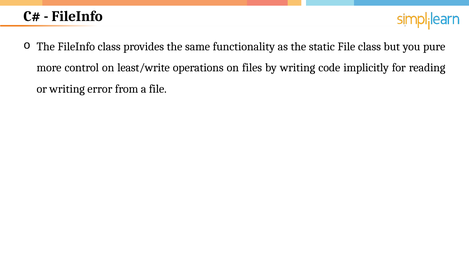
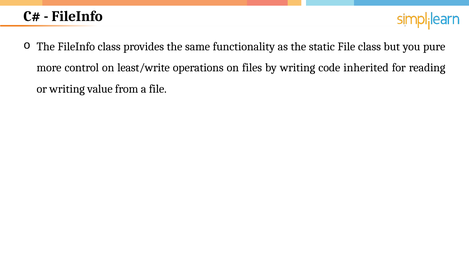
implicitly: implicitly -> inherited (366, 68)
error: error -> value (100, 89)
